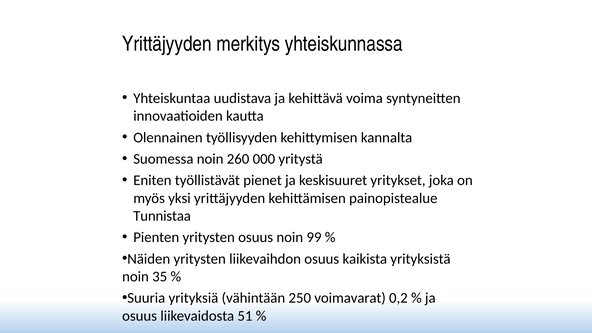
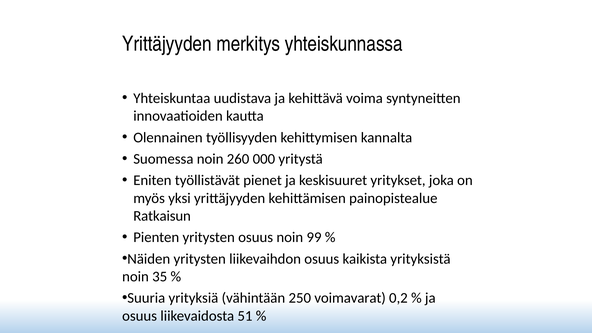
Tunnistaa: Tunnistaa -> Ratkaisun (162, 216)
